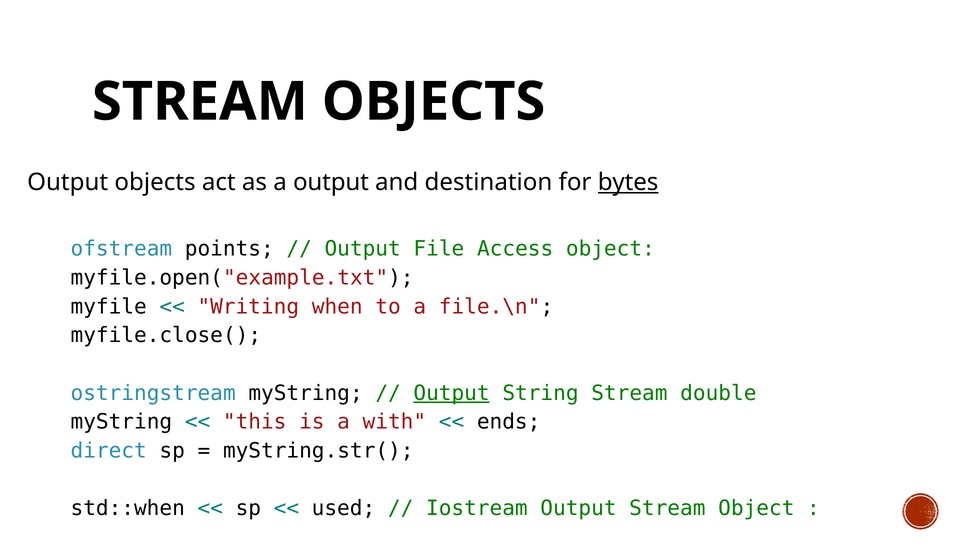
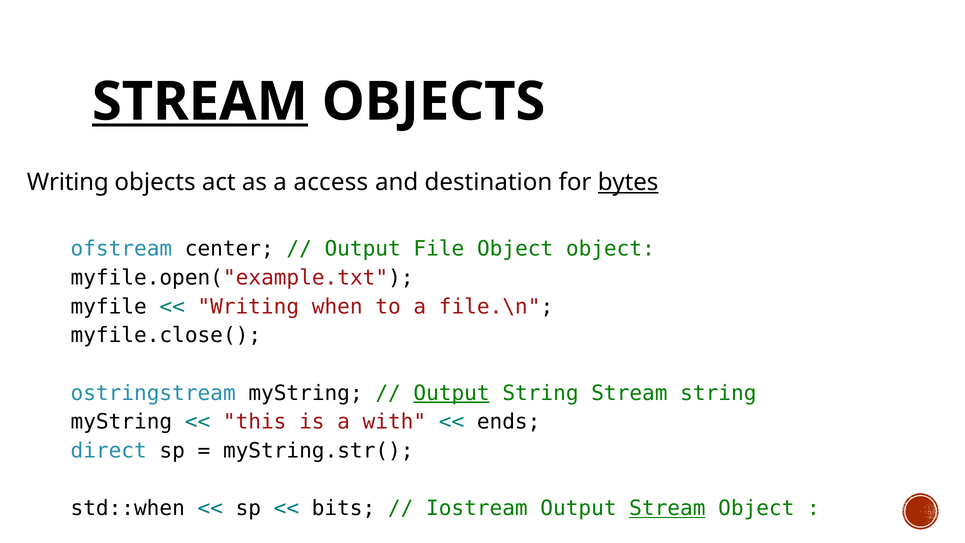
STREAM underline: none -> present (200, 102)
Output: Output -> Writing (68, 182)
a output: output -> access (331, 182)
points: points -> center (229, 249)
File Access: Access -> Object (515, 249)
Stream double: double -> string (718, 393)
used: used -> bits (343, 508)
Stream underline: none -> present (667, 508)
